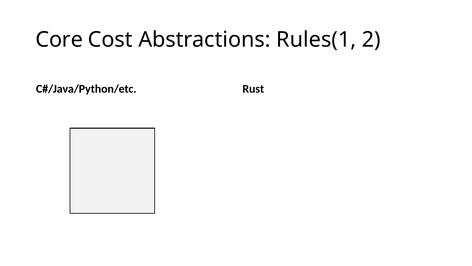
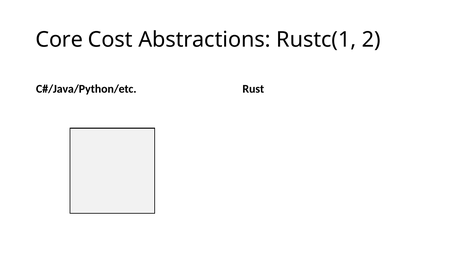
Rules(1: Rules(1 -> Rustc(1 (316, 40)
